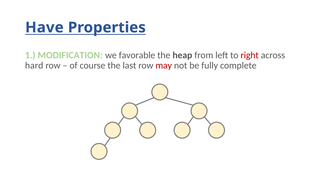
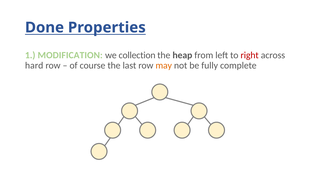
Have: Have -> Done (45, 28)
favorable: favorable -> collection (137, 55)
may colour: red -> orange (164, 66)
